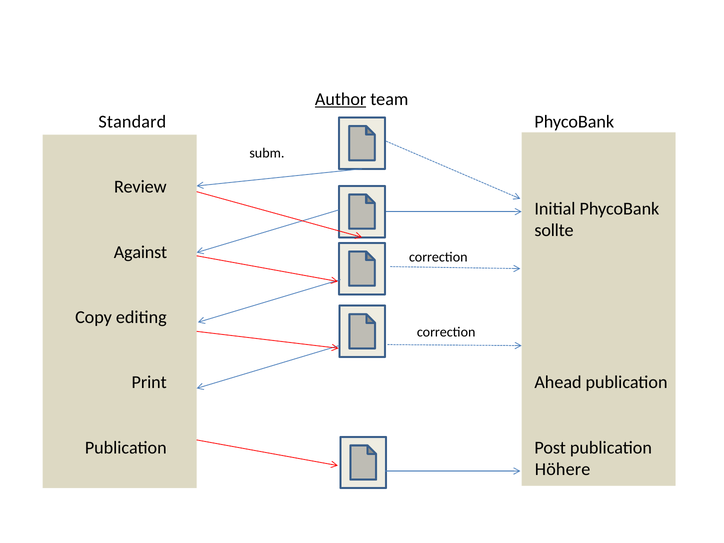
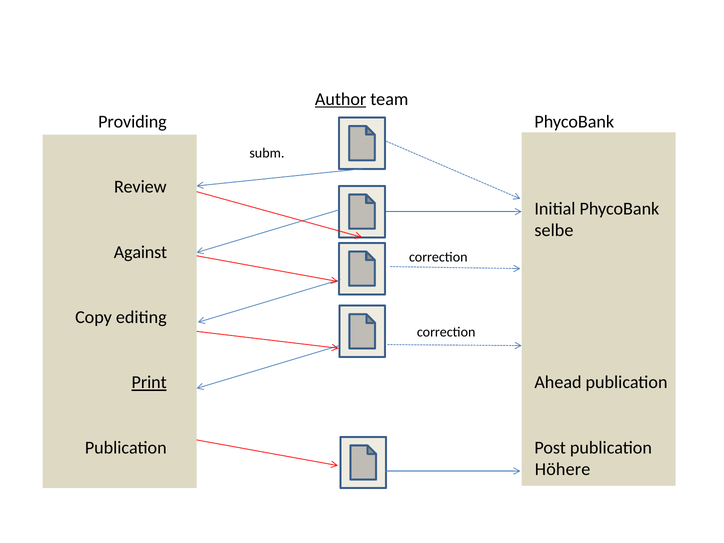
Standard: Standard -> Providing (132, 122)
sollte: sollte -> selbe (554, 230)
Print underline: none -> present (149, 382)
